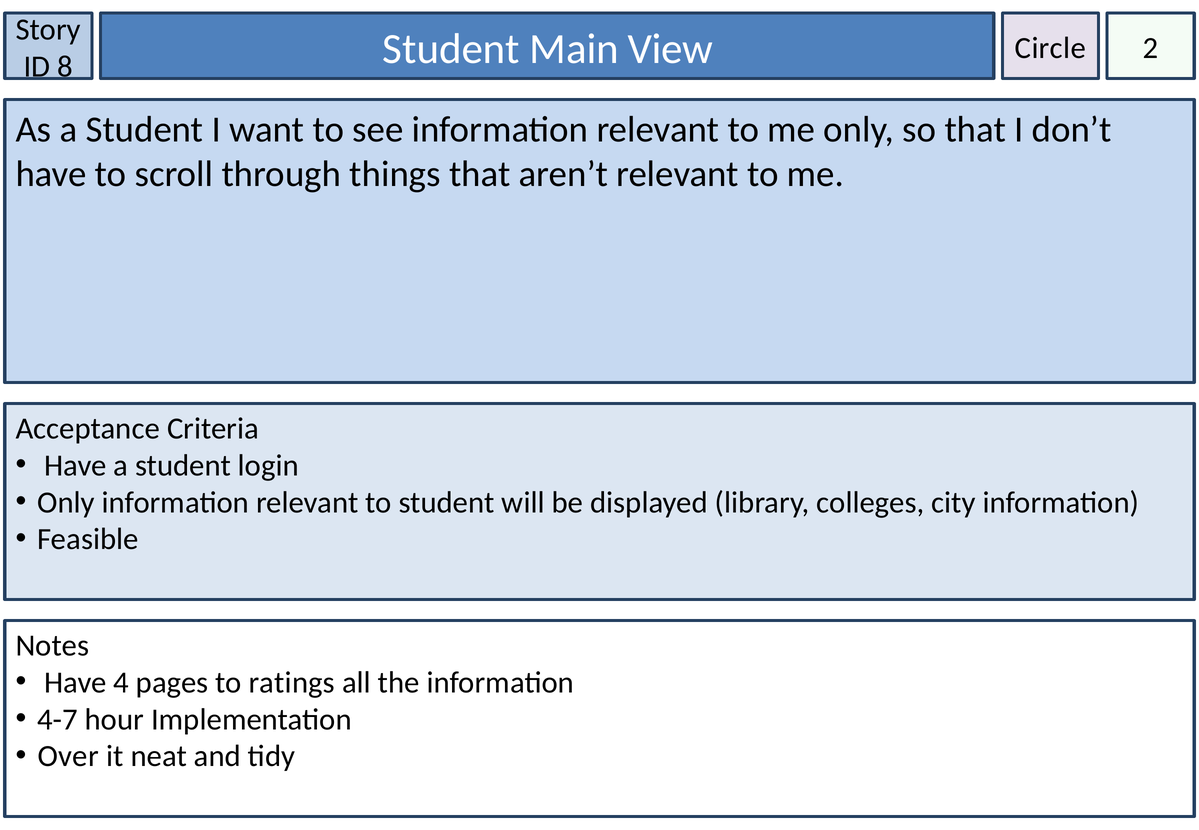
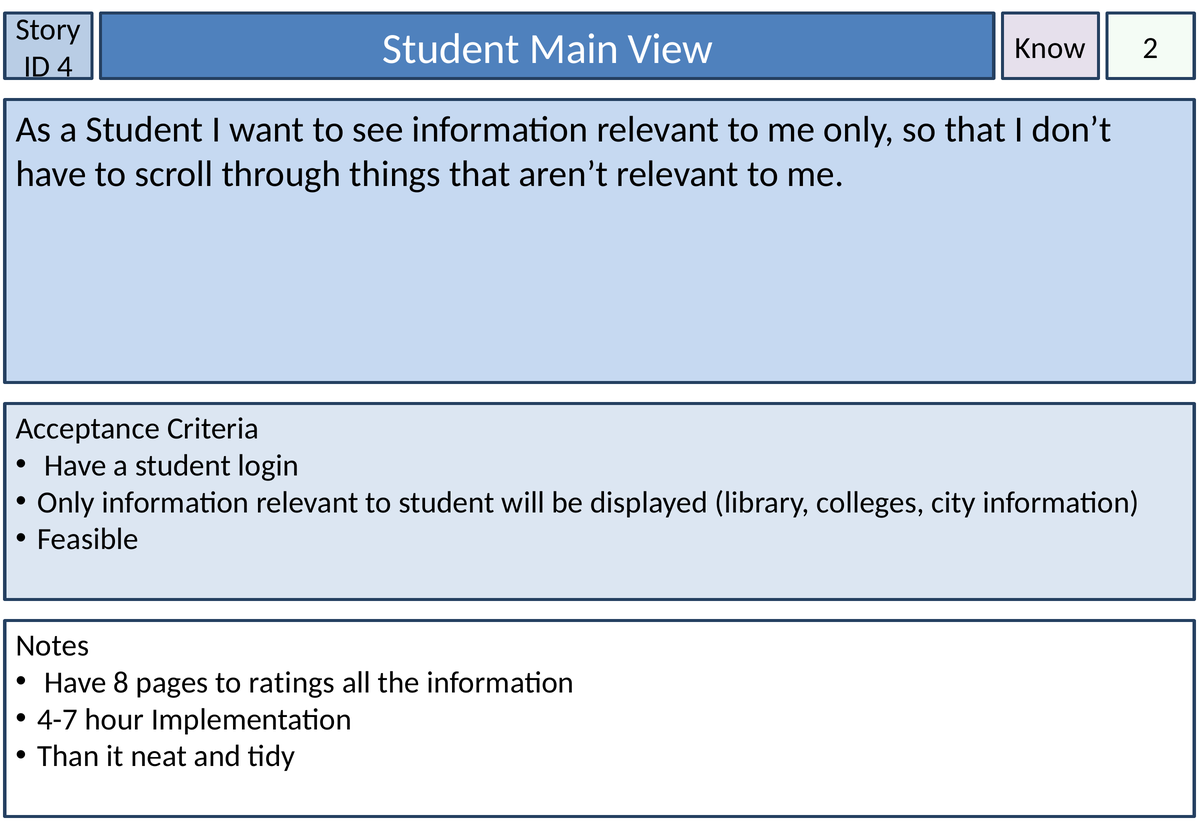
Circle: Circle -> Know (1050, 48)
8: 8 -> 4 (65, 66)
4: 4 -> 8 (121, 683)
Over: Over -> Than (68, 756)
